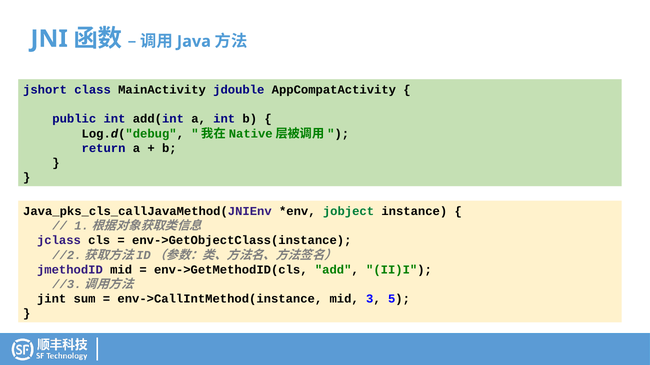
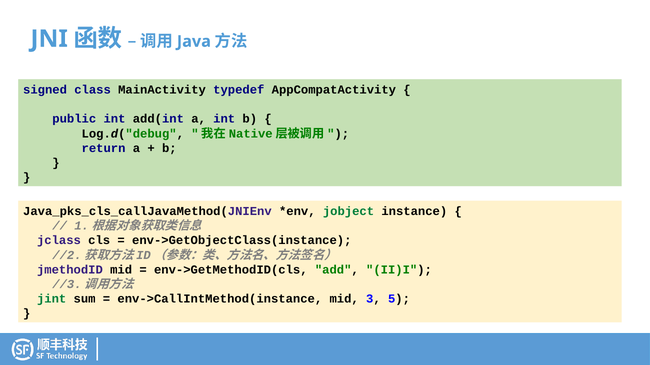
jshort: jshort -> signed (45, 90)
jdouble: jdouble -> typedef (239, 90)
jint colour: black -> green (52, 299)
